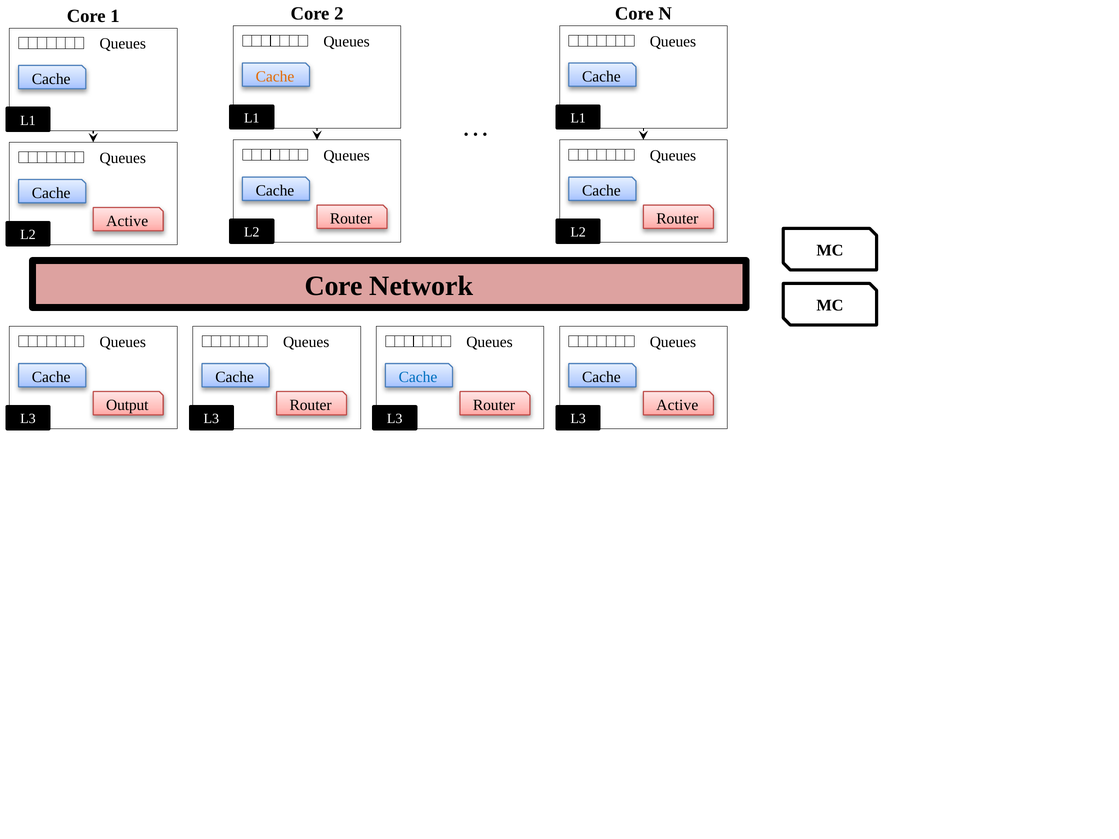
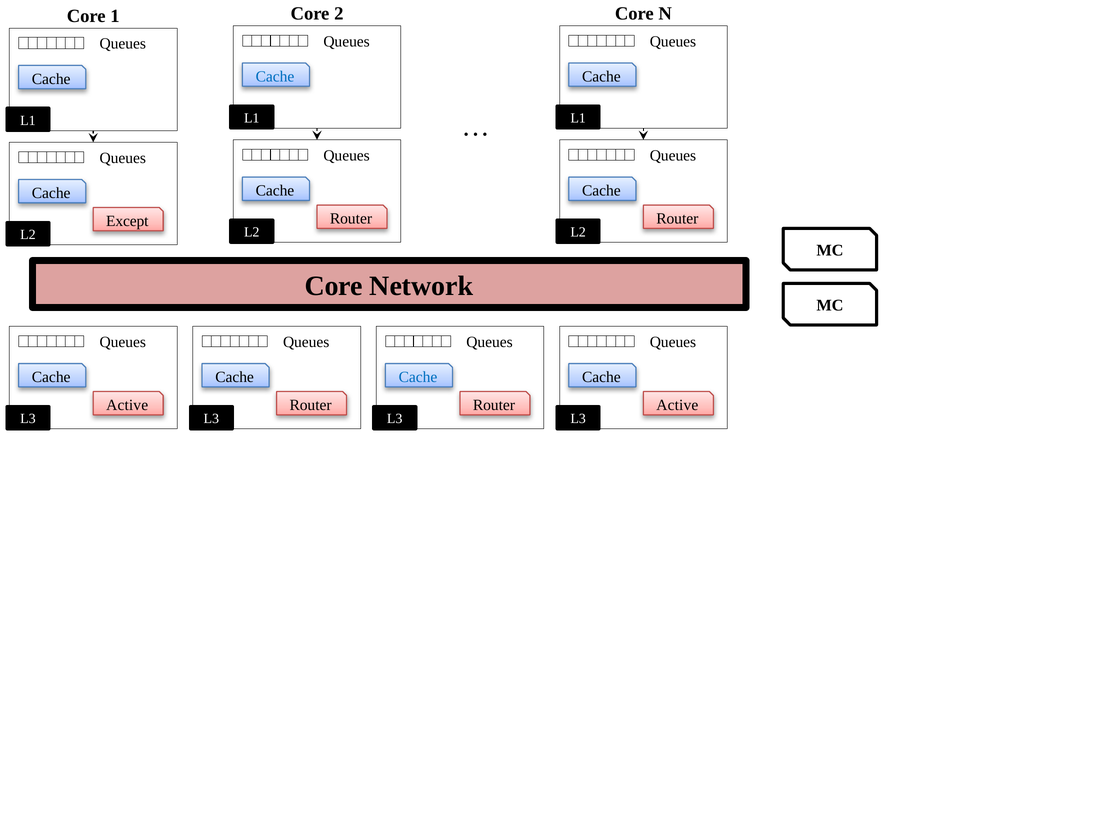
Cache colour: orange -> blue (275, 77)
Active: Active -> Except (127, 221)
Output: Output -> Active (127, 405)
